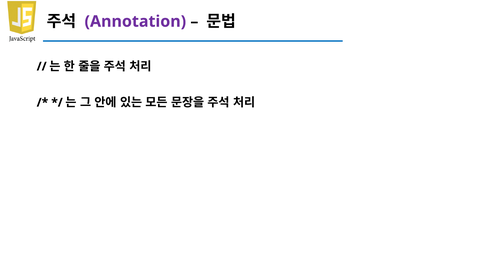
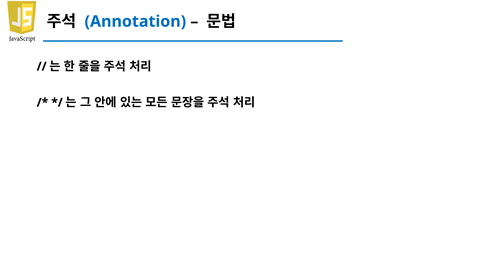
Annotation colour: purple -> blue (135, 21)
